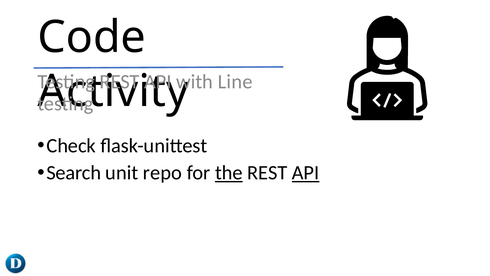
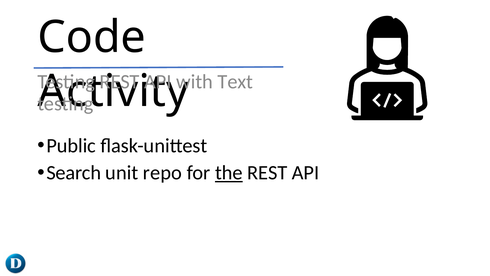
Line: Line -> Text (235, 82)
Check: Check -> Public (71, 145)
API underline: present -> none (306, 173)
